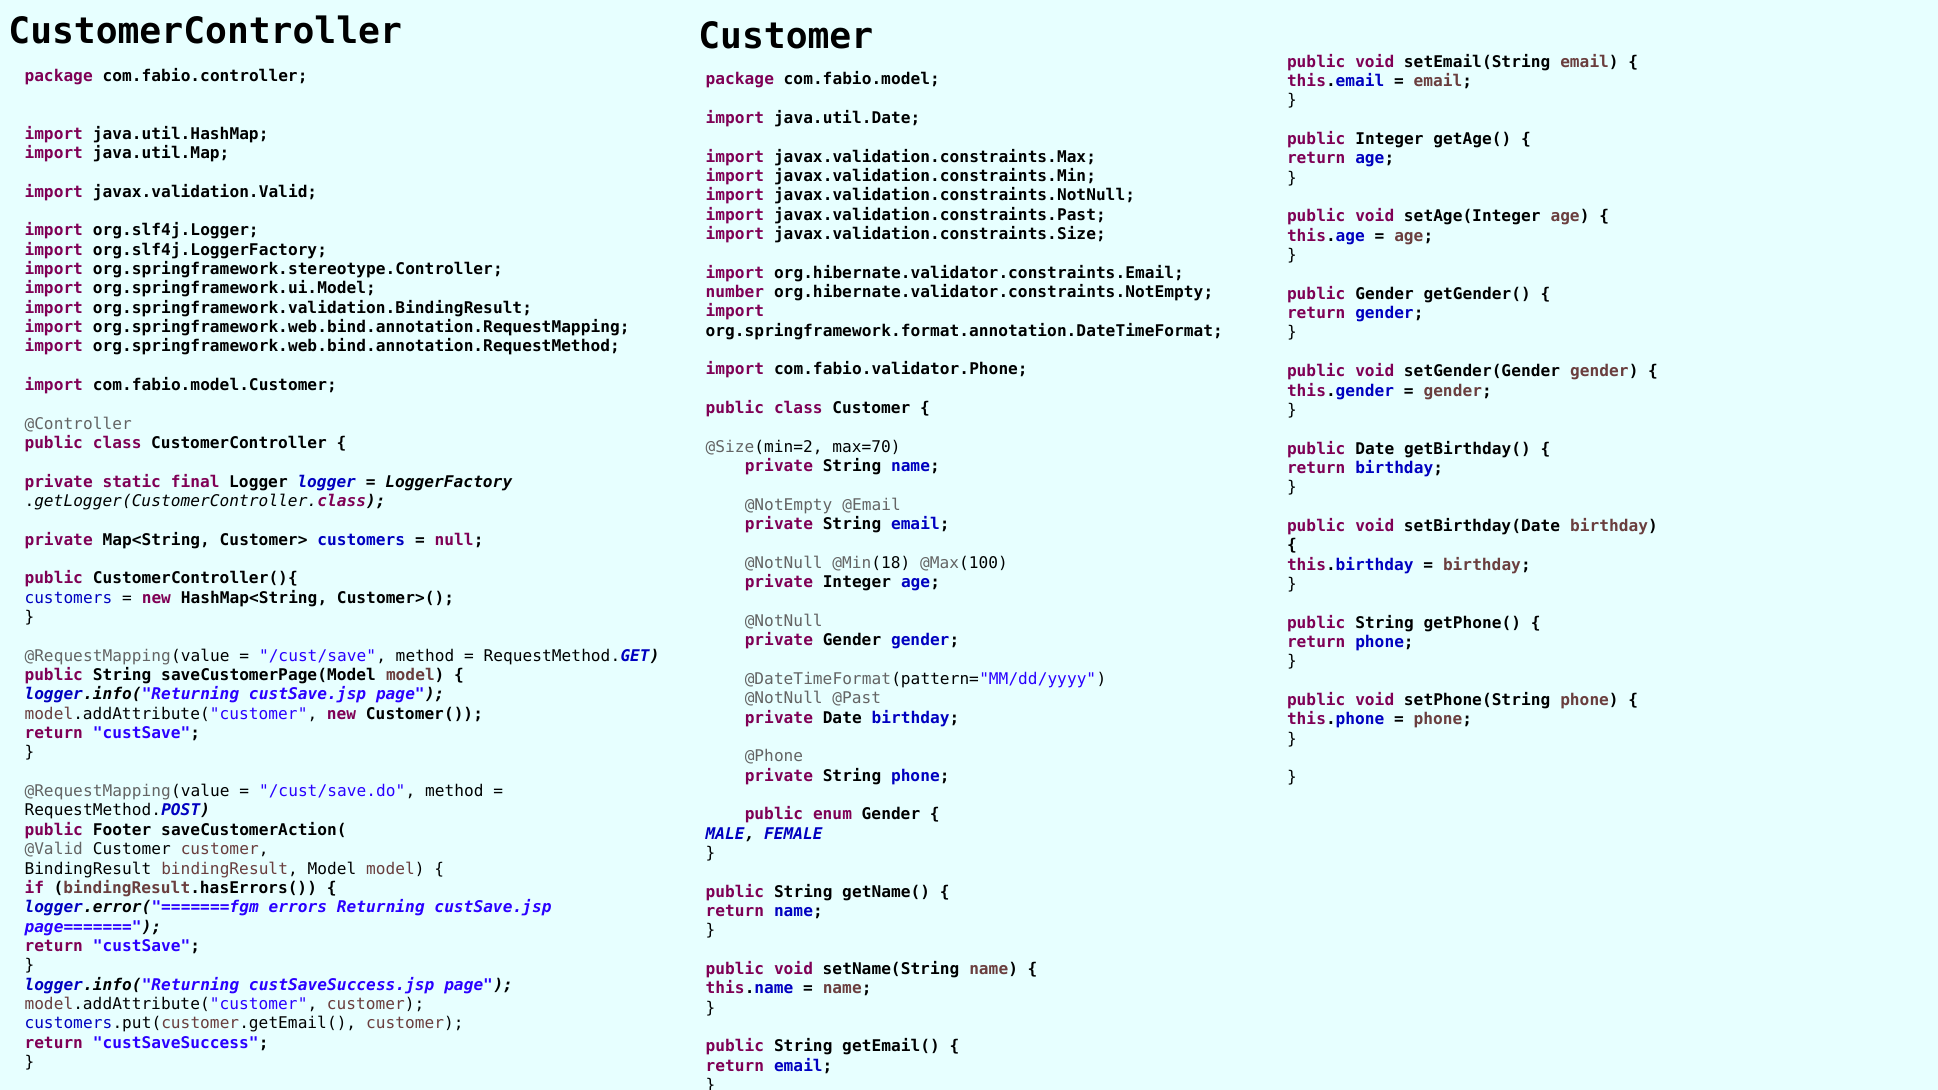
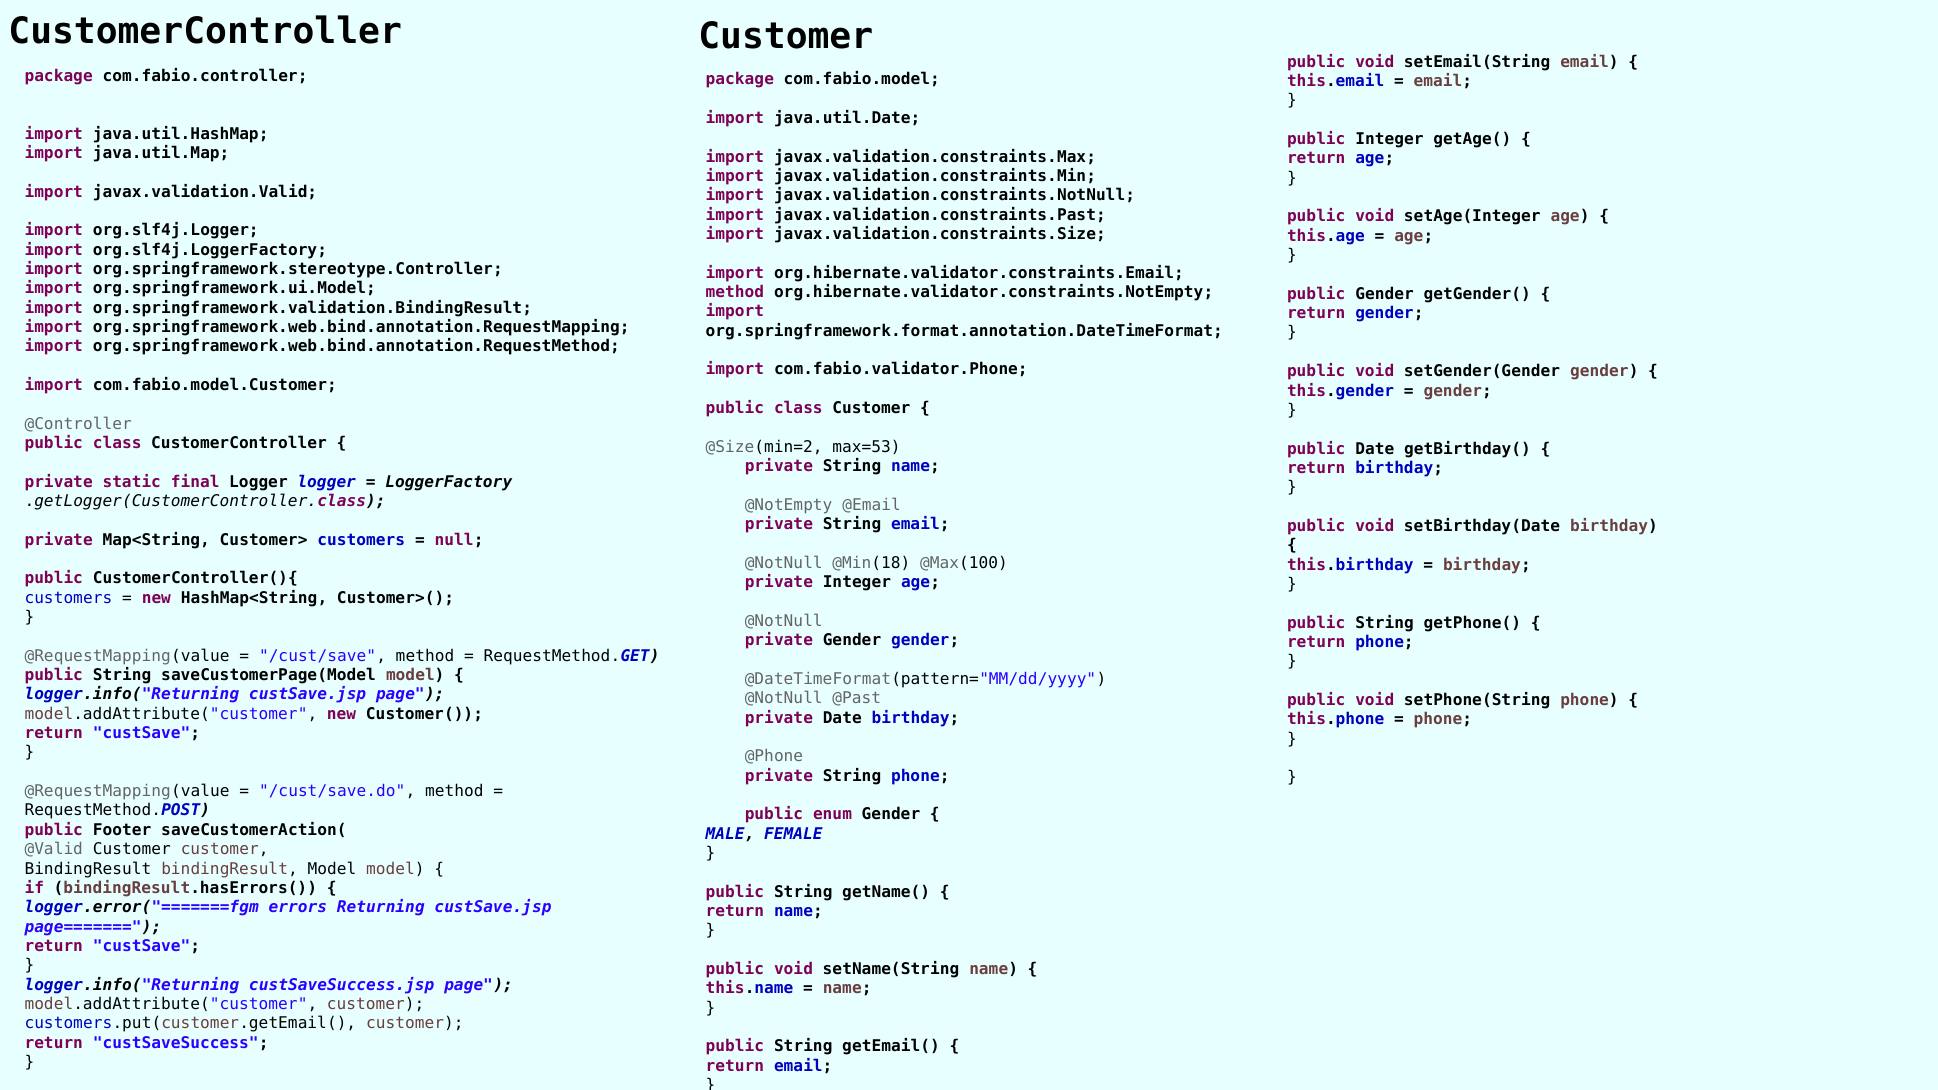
number: number -> method (735, 292)
max=70: max=70 -> max=53 (866, 447)
